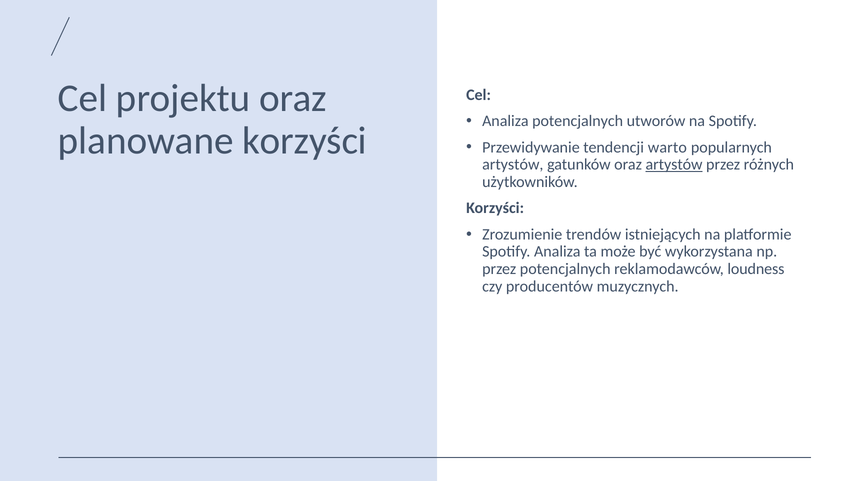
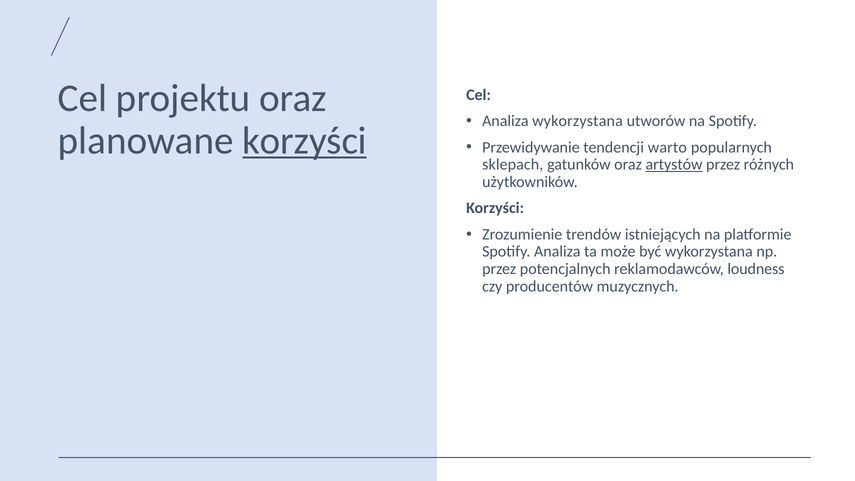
Analiza potencjalnych: potencjalnych -> wykorzystana (577, 121)
korzyści underline: none -> present (305, 141)
artystów: artystów -> sklepach (513, 165)
